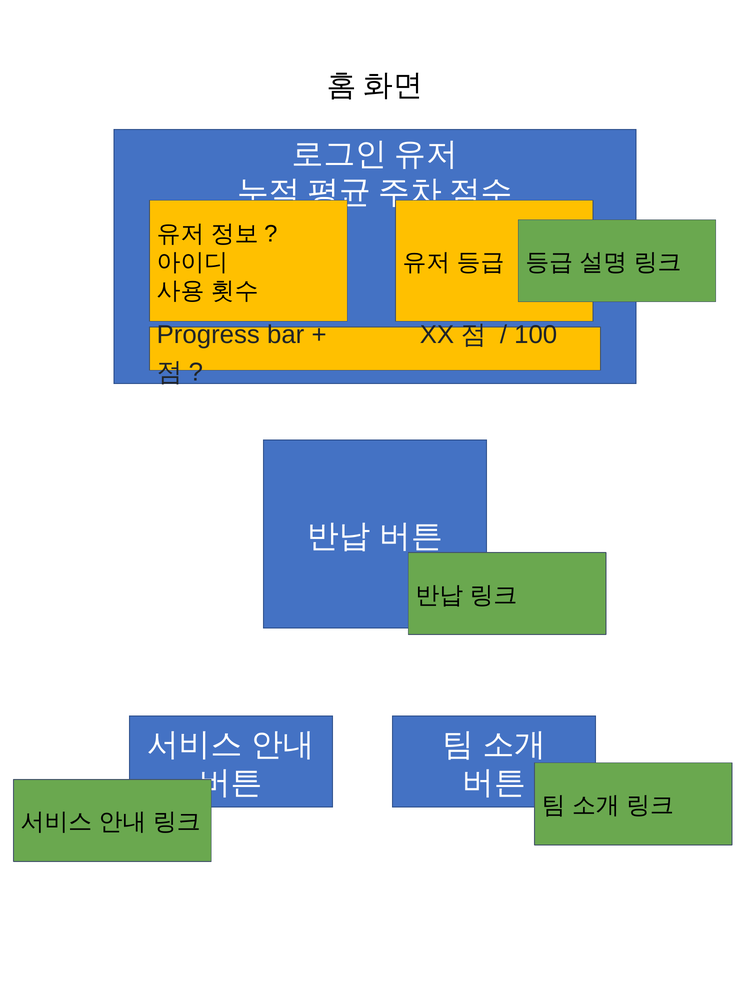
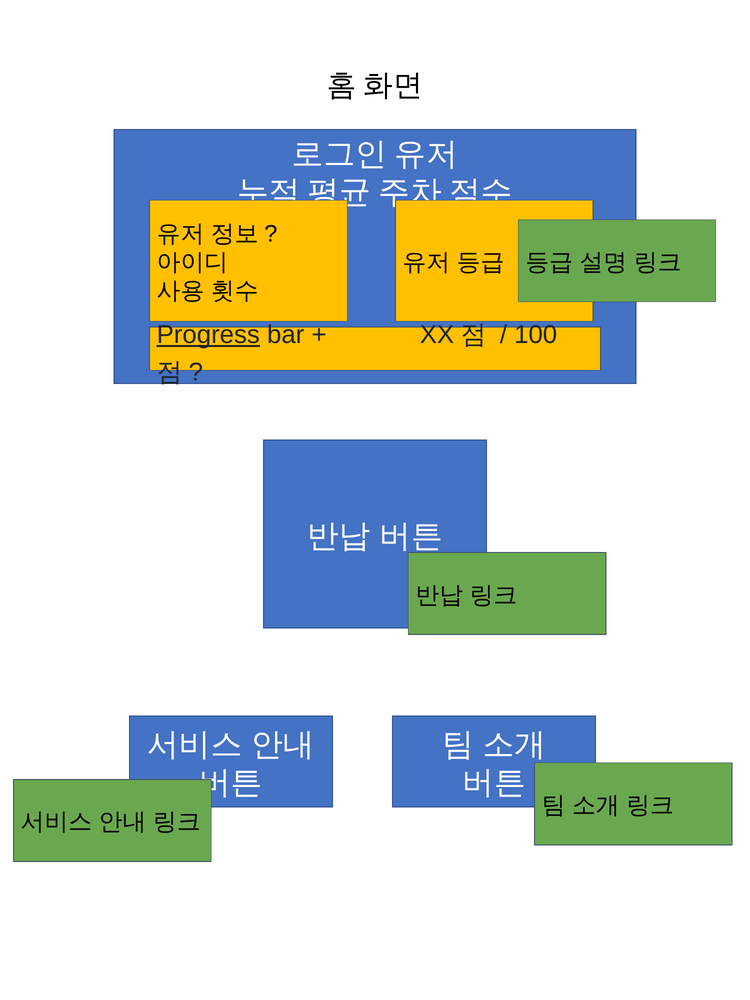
Progress underline: none -> present (208, 335)
